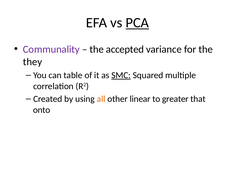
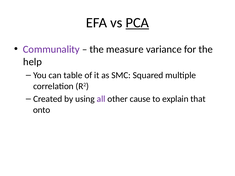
accepted: accepted -> measure (125, 49)
they: they -> help (33, 62)
SMC underline: present -> none (121, 75)
all colour: orange -> purple (101, 99)
linear: linear -> cause (140, 99)
greater: greater -> explain (175, 99)
